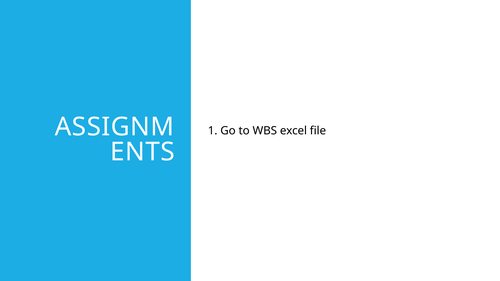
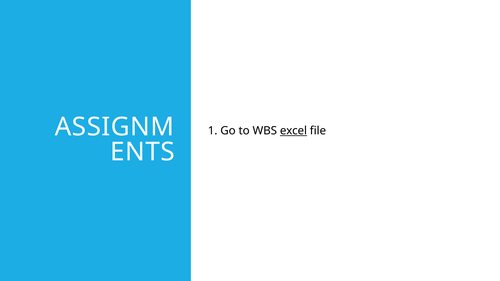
excel underline: none -> present (293, 131)
